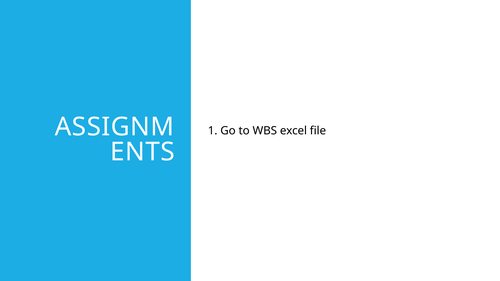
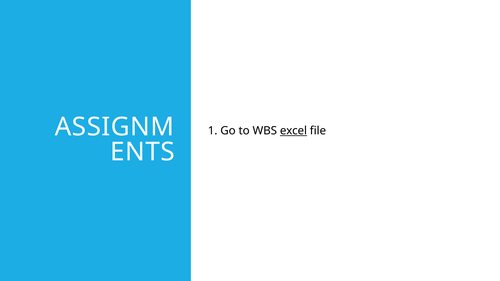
excel underline: none -> present (293, 131)
